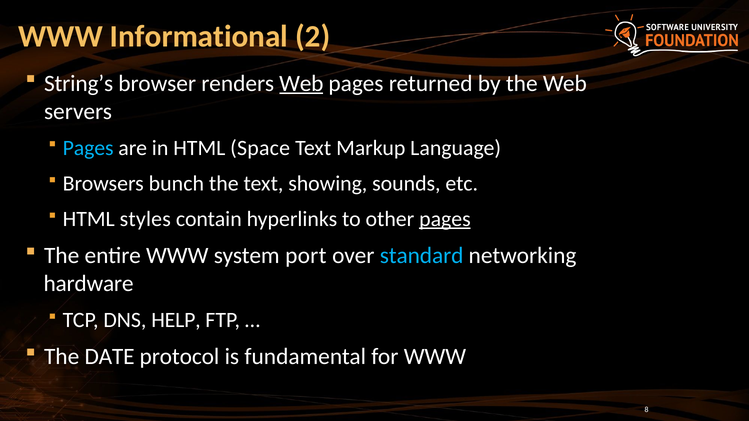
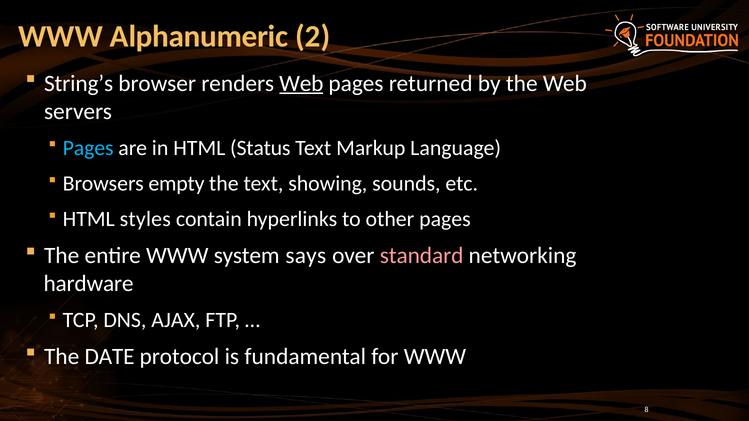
Informational: Informational -> Alphanumeric (199, 36)
Space: Space -> Status (260, 148)
bunch: bunch -> empty (176, 184)
pages underline: present -> none (445, 219)
port: port -> says (306, 256)
standard colour: light blue -> pink (422, 256)
HELP: HELP -> AJAX (176, 320)
